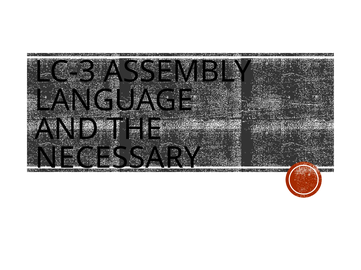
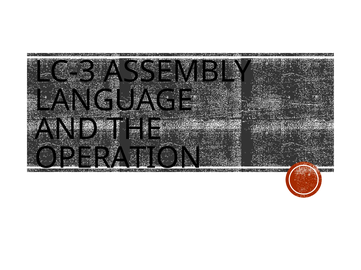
NECESSARY: NECESSARY -> OPERATION (118, 159)
